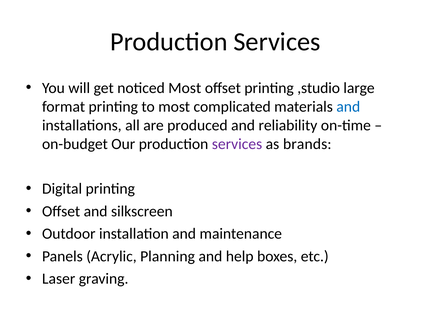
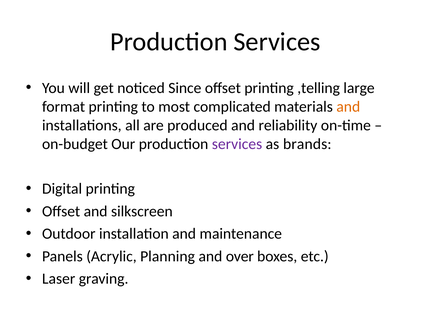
noticed Most: Most -> Since (185, 88)
,studio: ,studio -> ,telling (319, 88)
and colour: blue -> orange (348, 107)
help: help -> over (240, 257)
